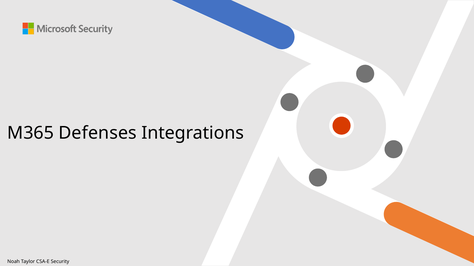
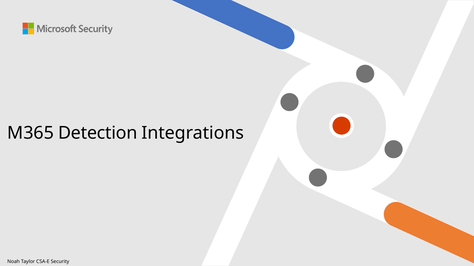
Defenses: Defenses -> Detection (98, 133)
